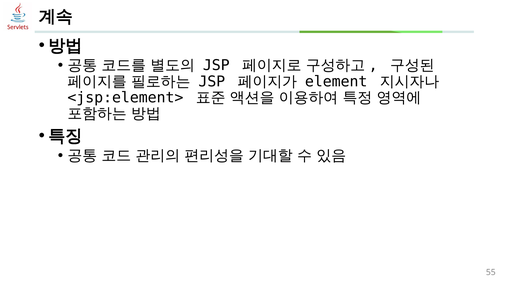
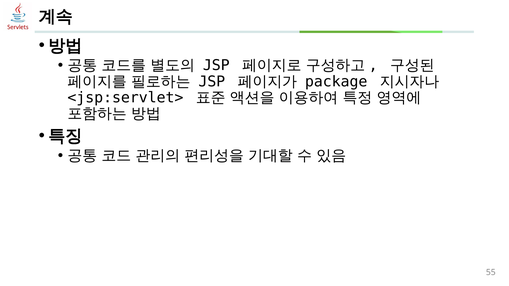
element: element -> package (336, 82)
<jsp:element>: <jsp:element> -> <jsp:servlet> (125, 98)
